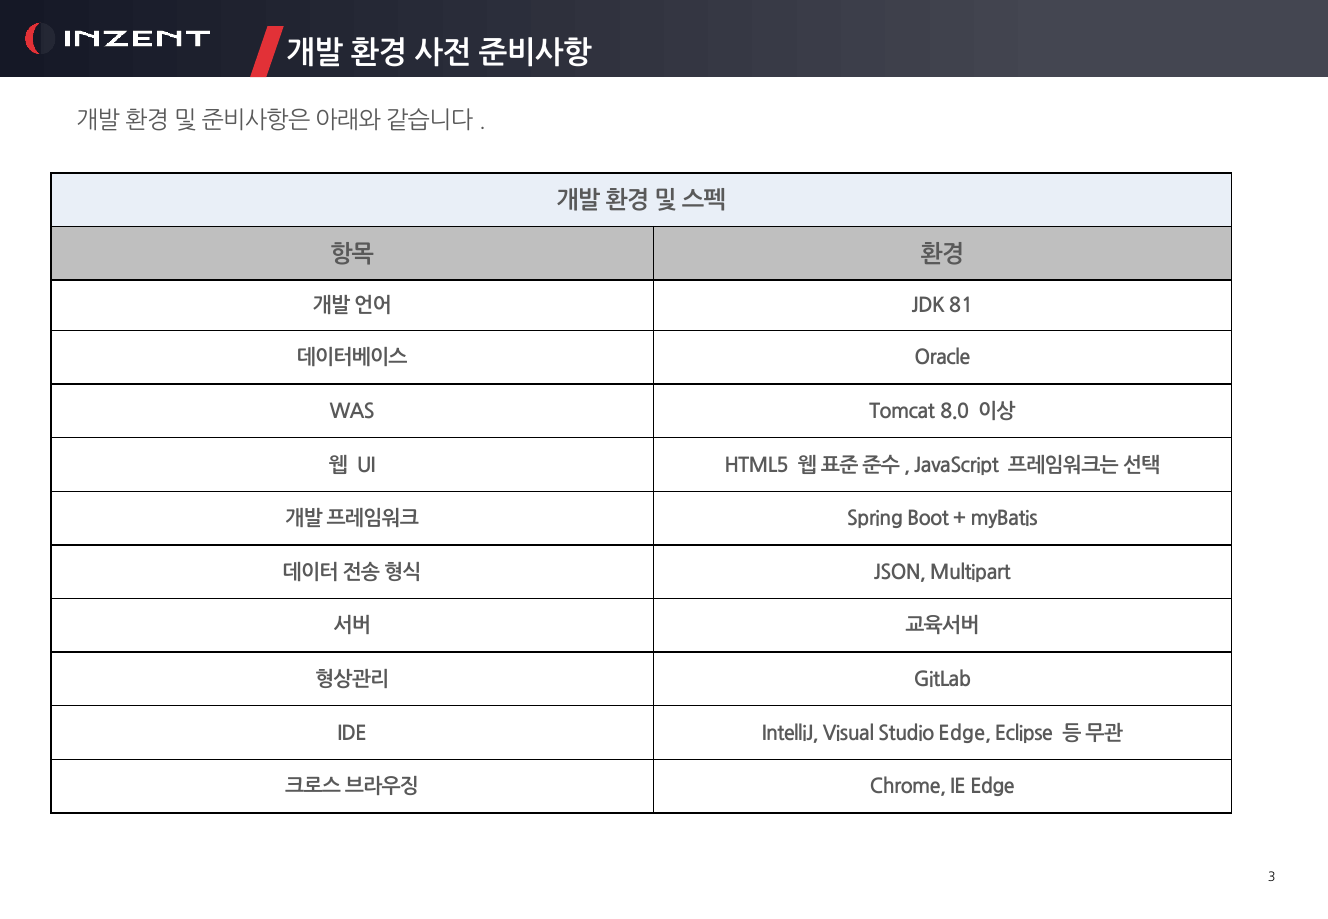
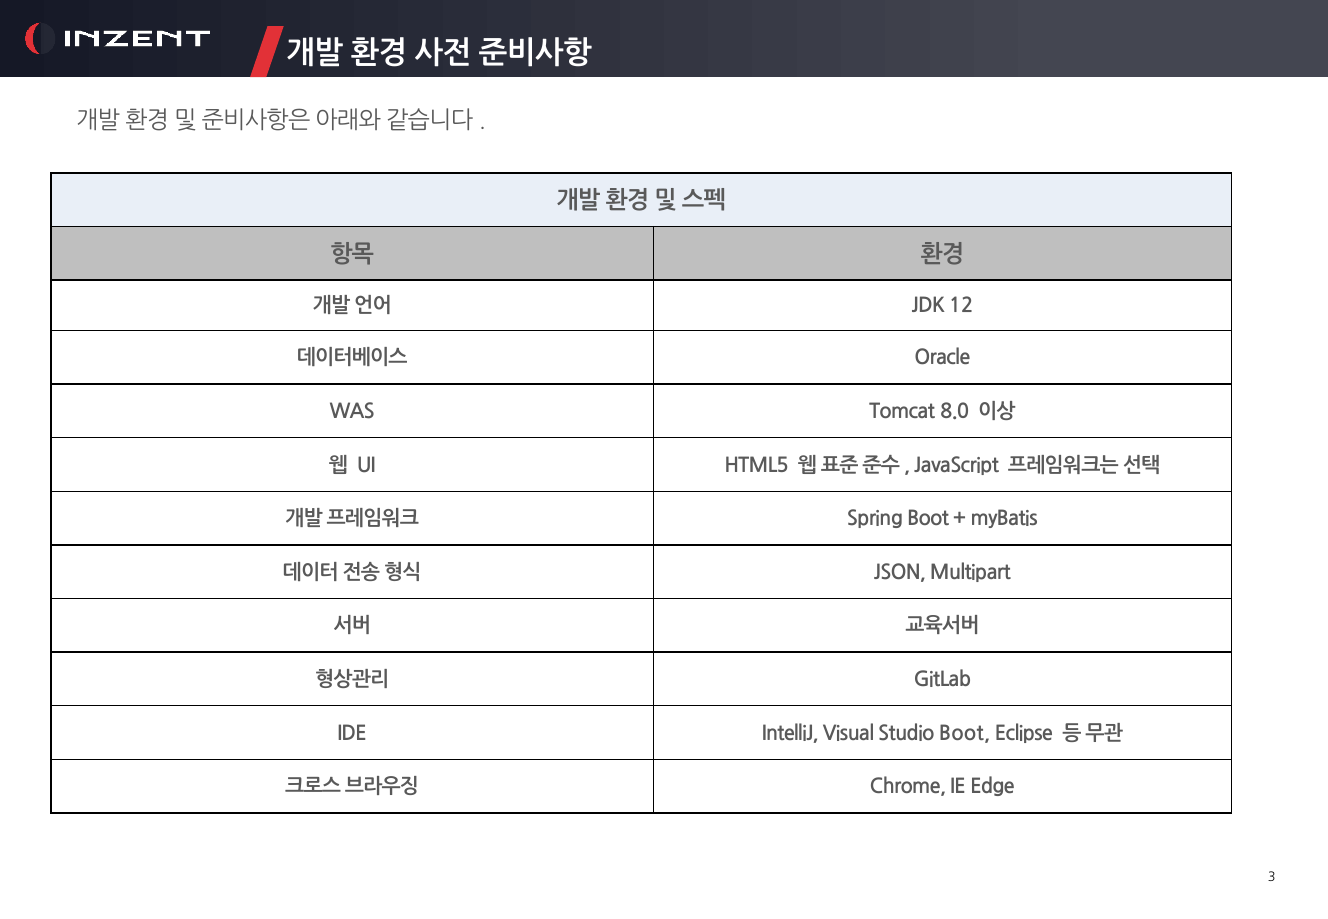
81: 81 -> 12 (961, 306)
Studio Edge: Edge -> Boot (965, 734)
